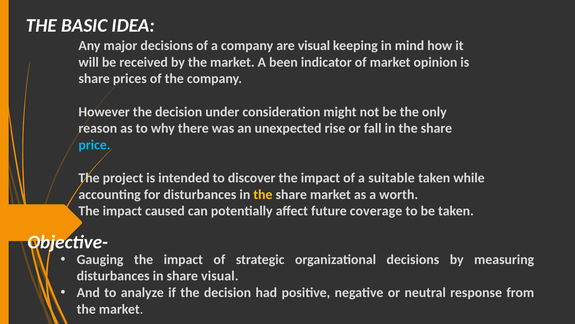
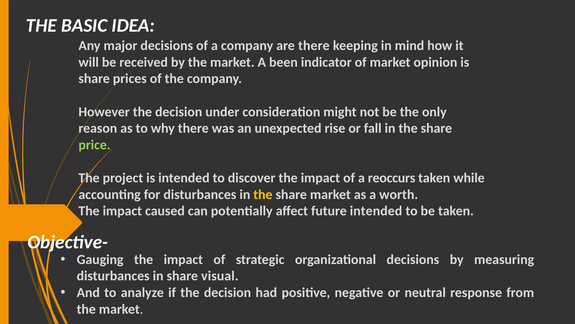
are visual: visual -> there (314, 46)
price colour: light blue -> light green (94, 145)
suitable: suitable -> reoccurs (392, 178)
future coverage: coverage -> intended (376, 211)
